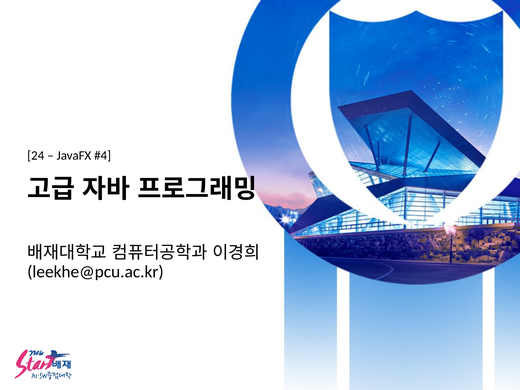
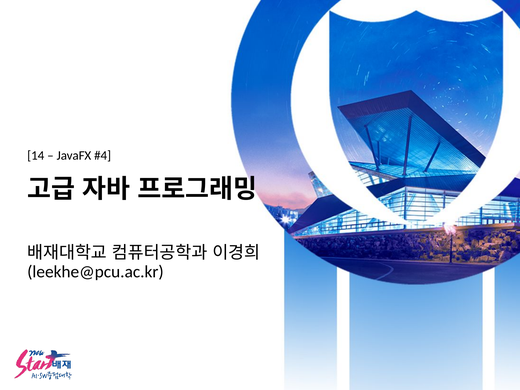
24: 24 -> 14 (36, 156)
